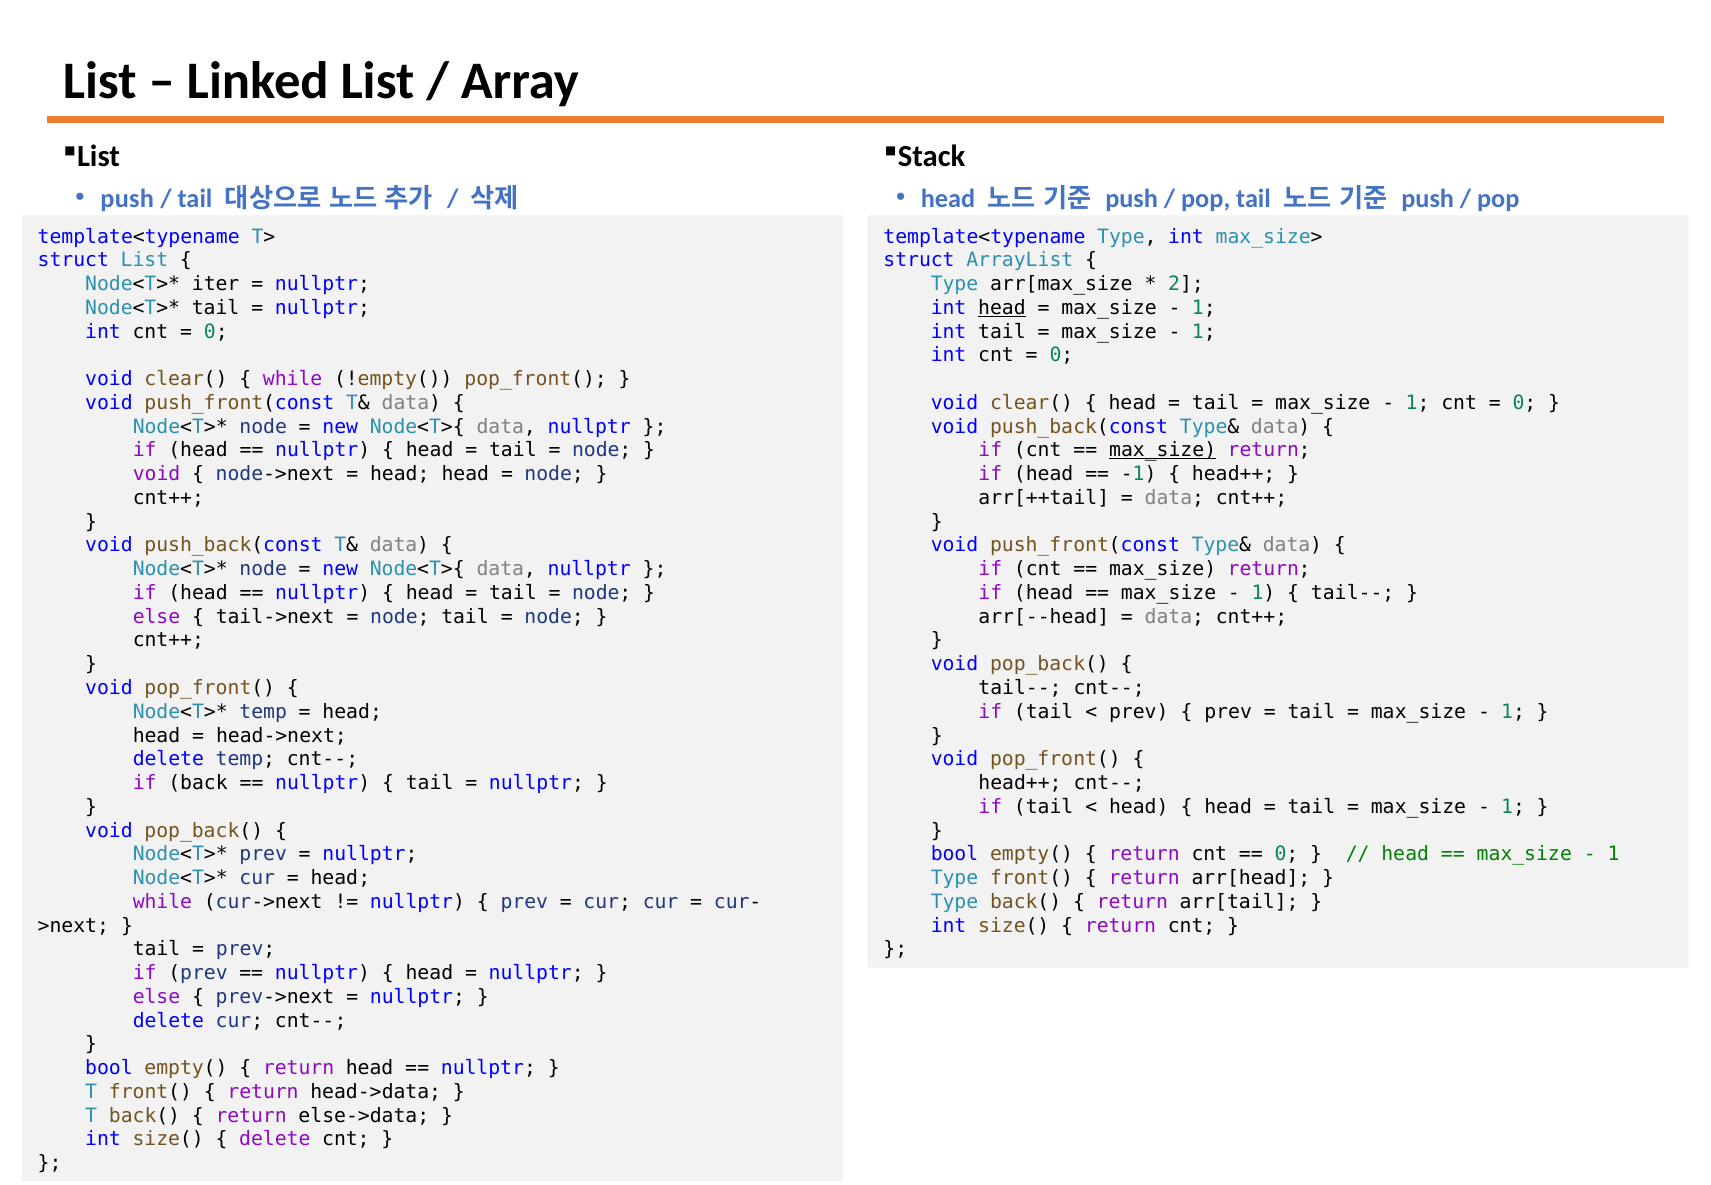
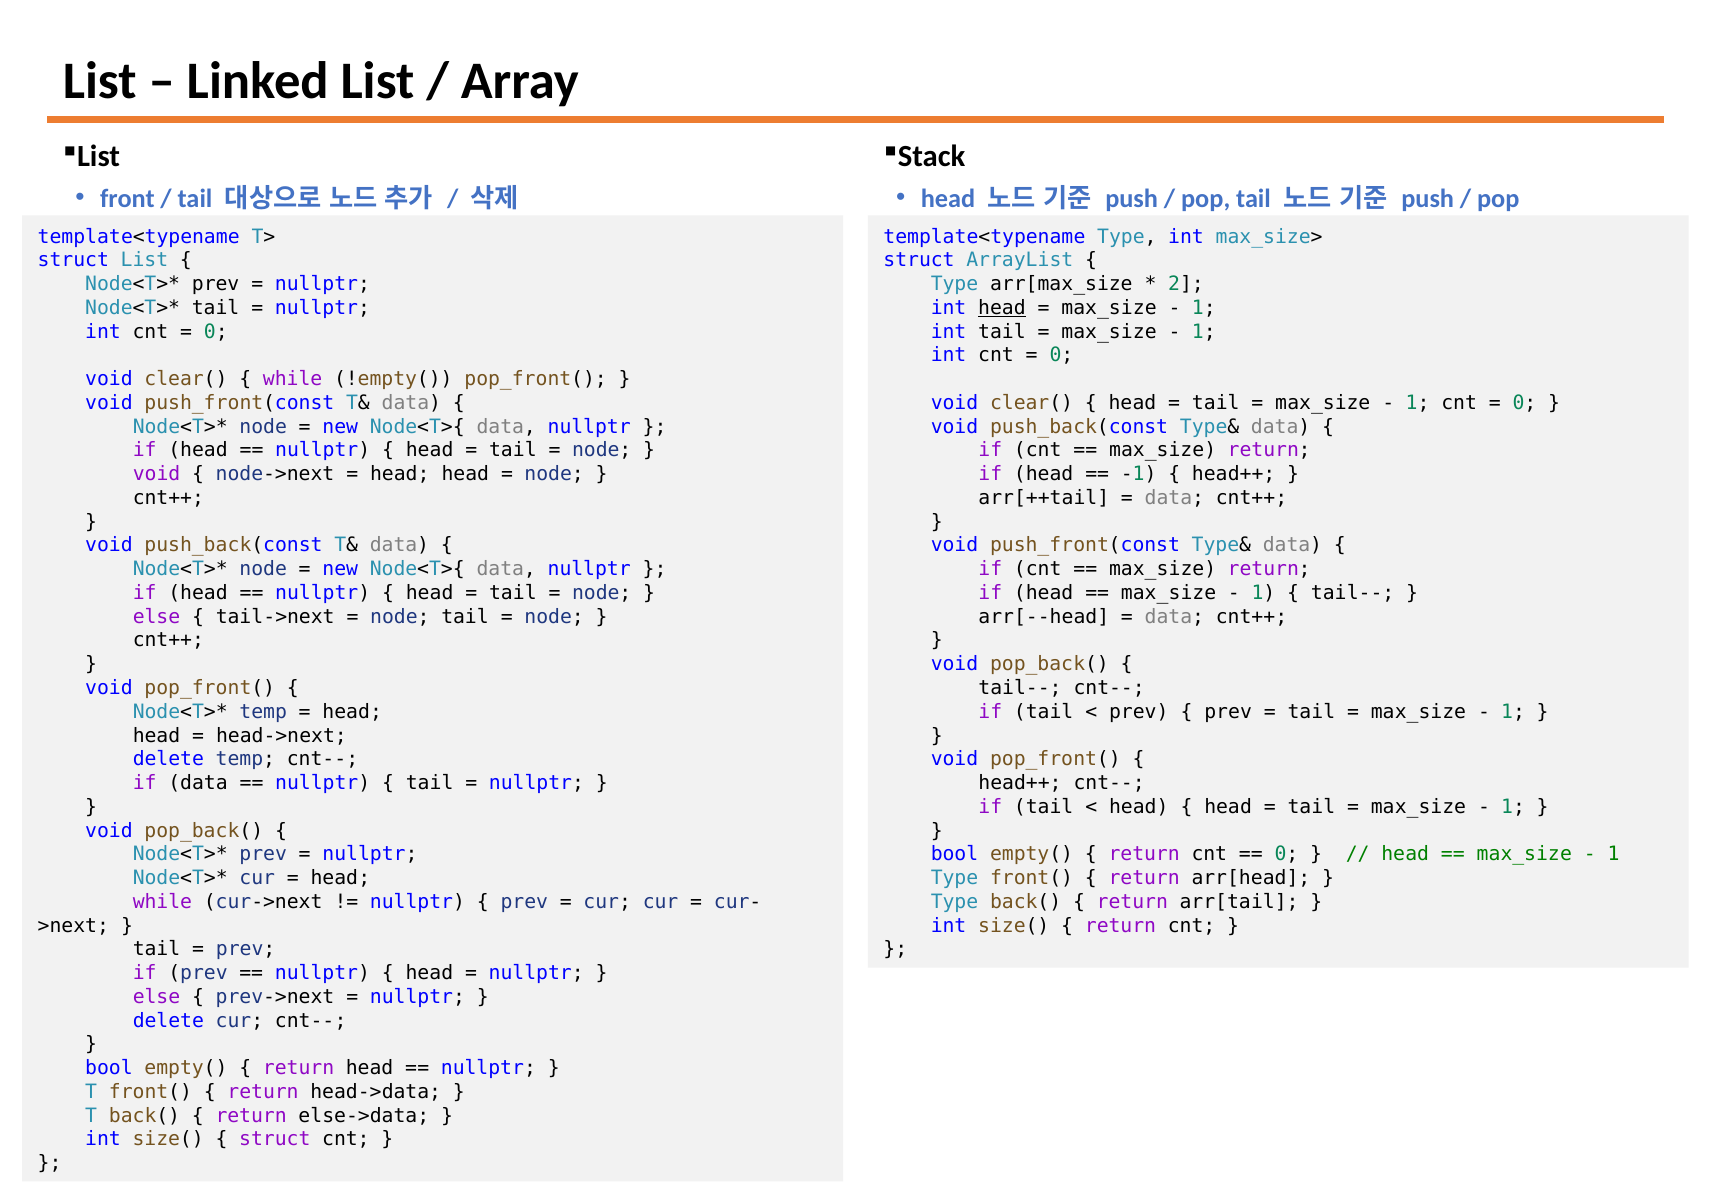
push: push -> front (127, 198)
iter: iter -> prev (216, 284)
max_size underline: present -> none (1163, 450)
if back: back -> data (198, 783)
delete: delete -> struct (275, 1139)
